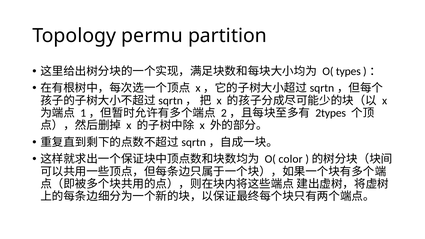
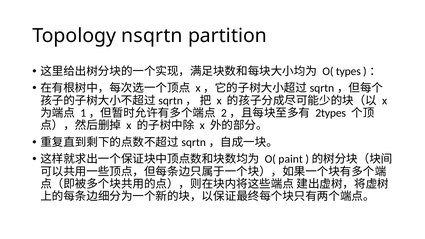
permu: permu -> nsqrtn (152, 36)
color: color -> paint (291, 159)
